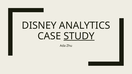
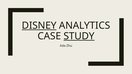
DISNEY underline: none -> present (39, 26)
